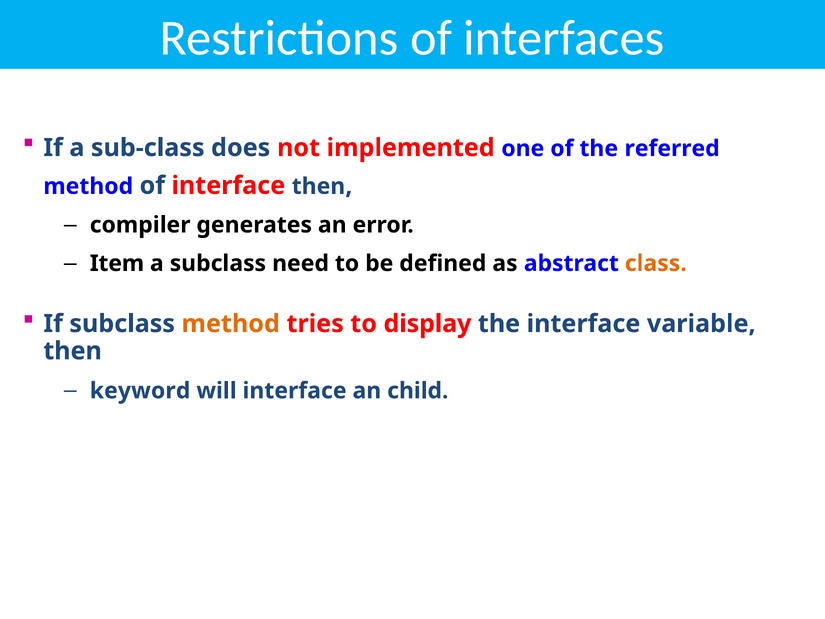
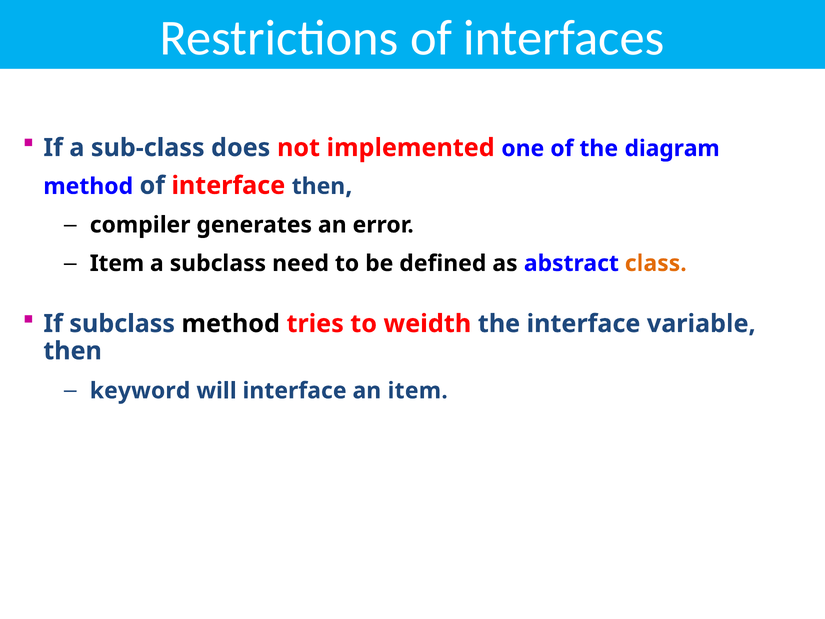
referred: referred -> diagram (672, 148)
method colour: orange -> black (231, 324)
display: display -> weidth (427, 324)
an child: child -> item (418, 391)
